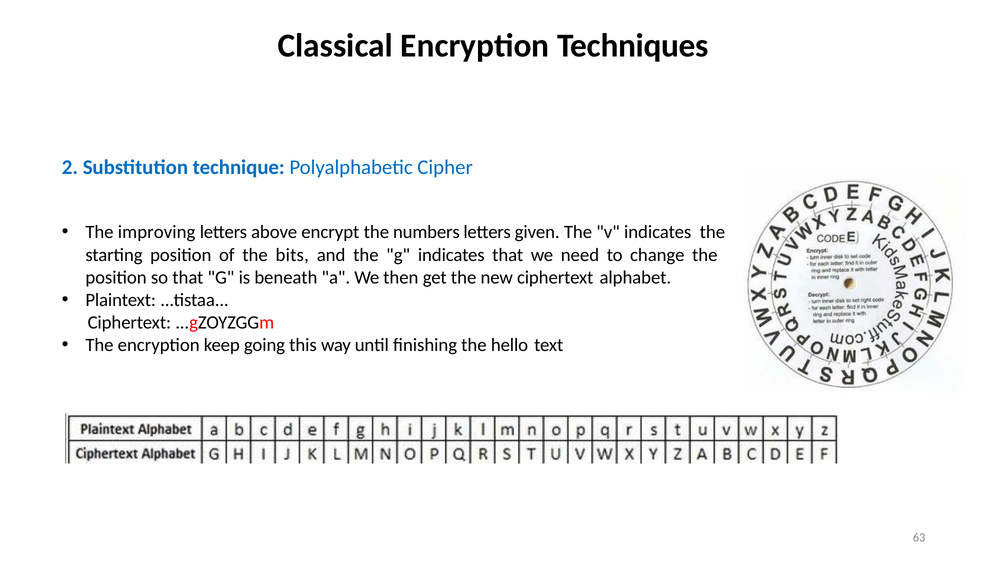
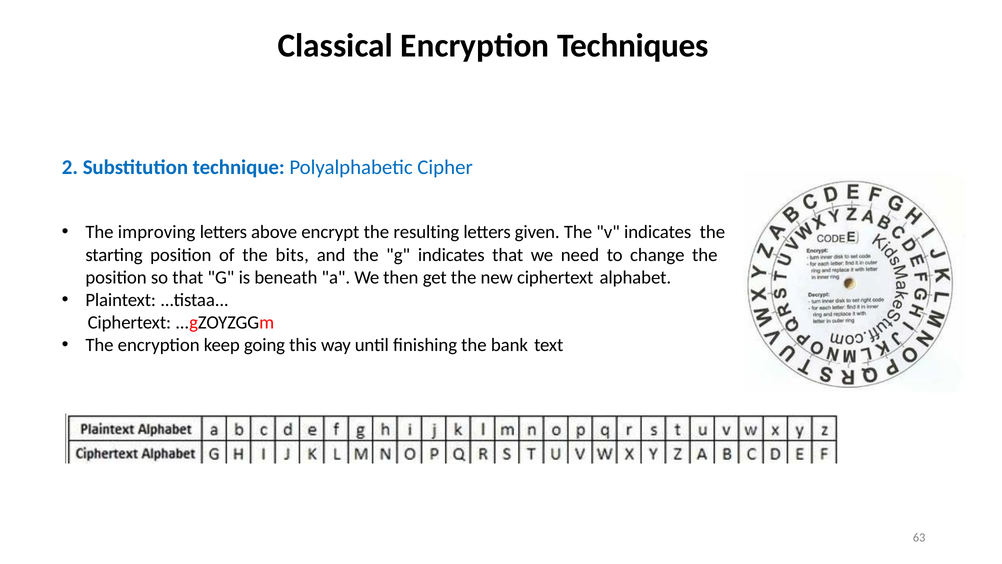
numbers: numbers -> resulting (426, 232)
hello: hello -> bank (509, 345)
